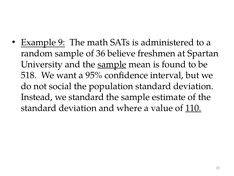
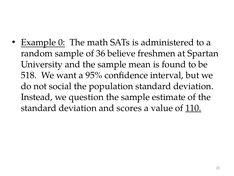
9: 9 -> 0 (62, 42)
sample underline: present -> none (112, 64)
we standard: standard -> question (86, 97)
where: where -> scores (129, 108)
